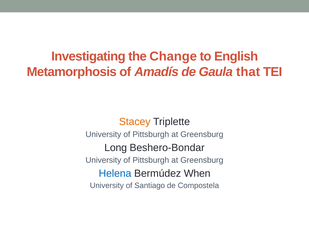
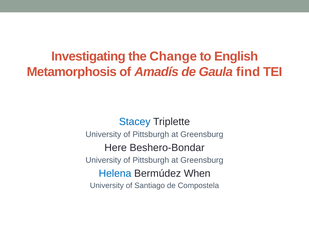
that: that -> find (248, 72)
Stacey colour: orange -> blue (135, 122)
Long: Long -> Here (116, 147)
